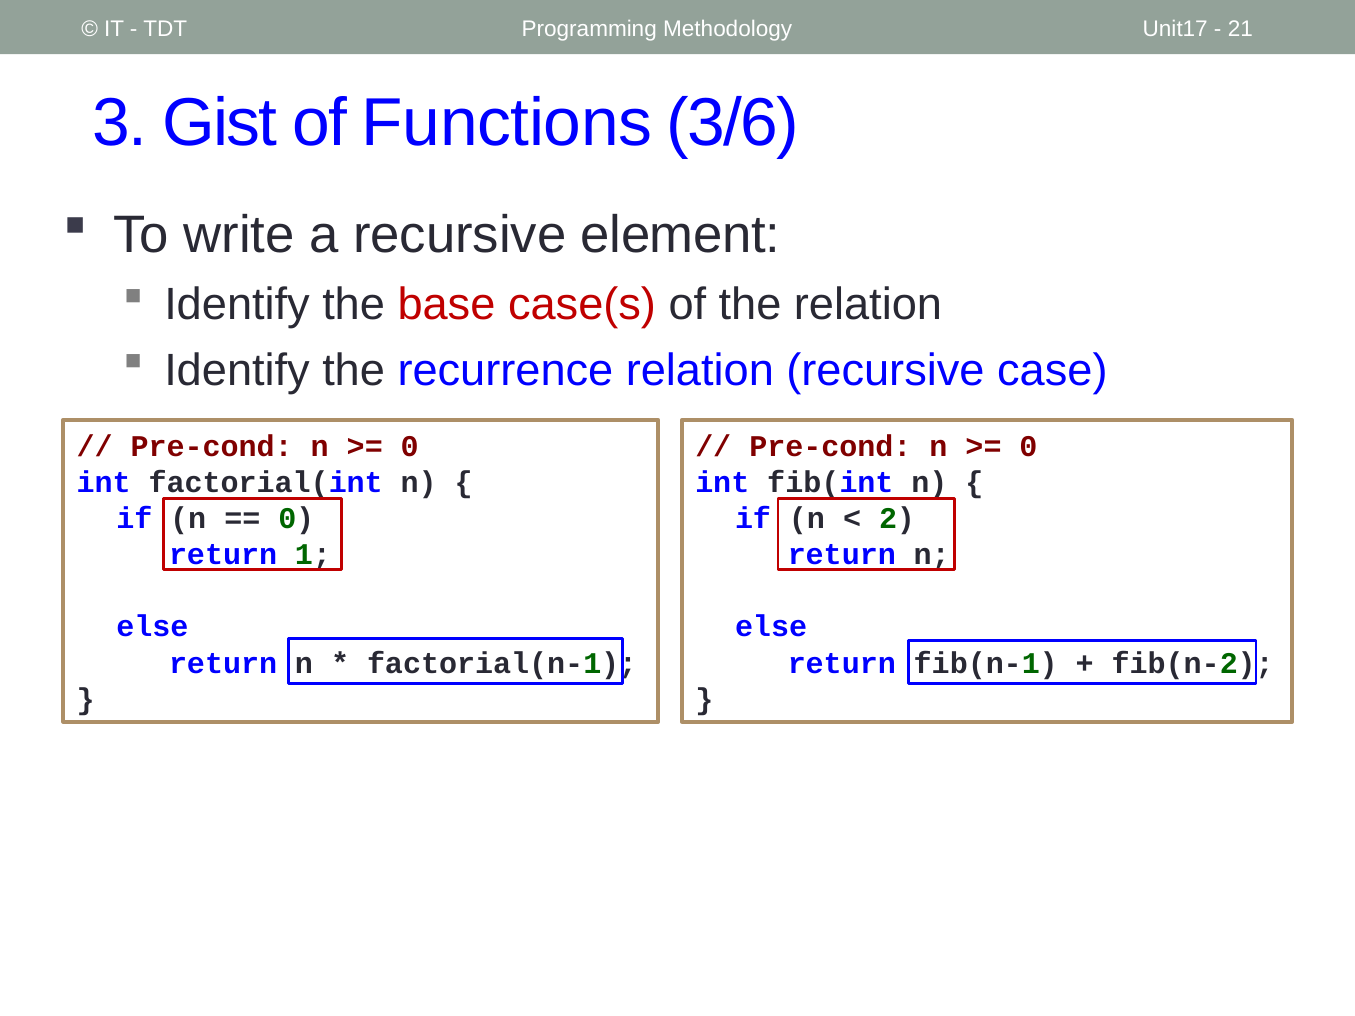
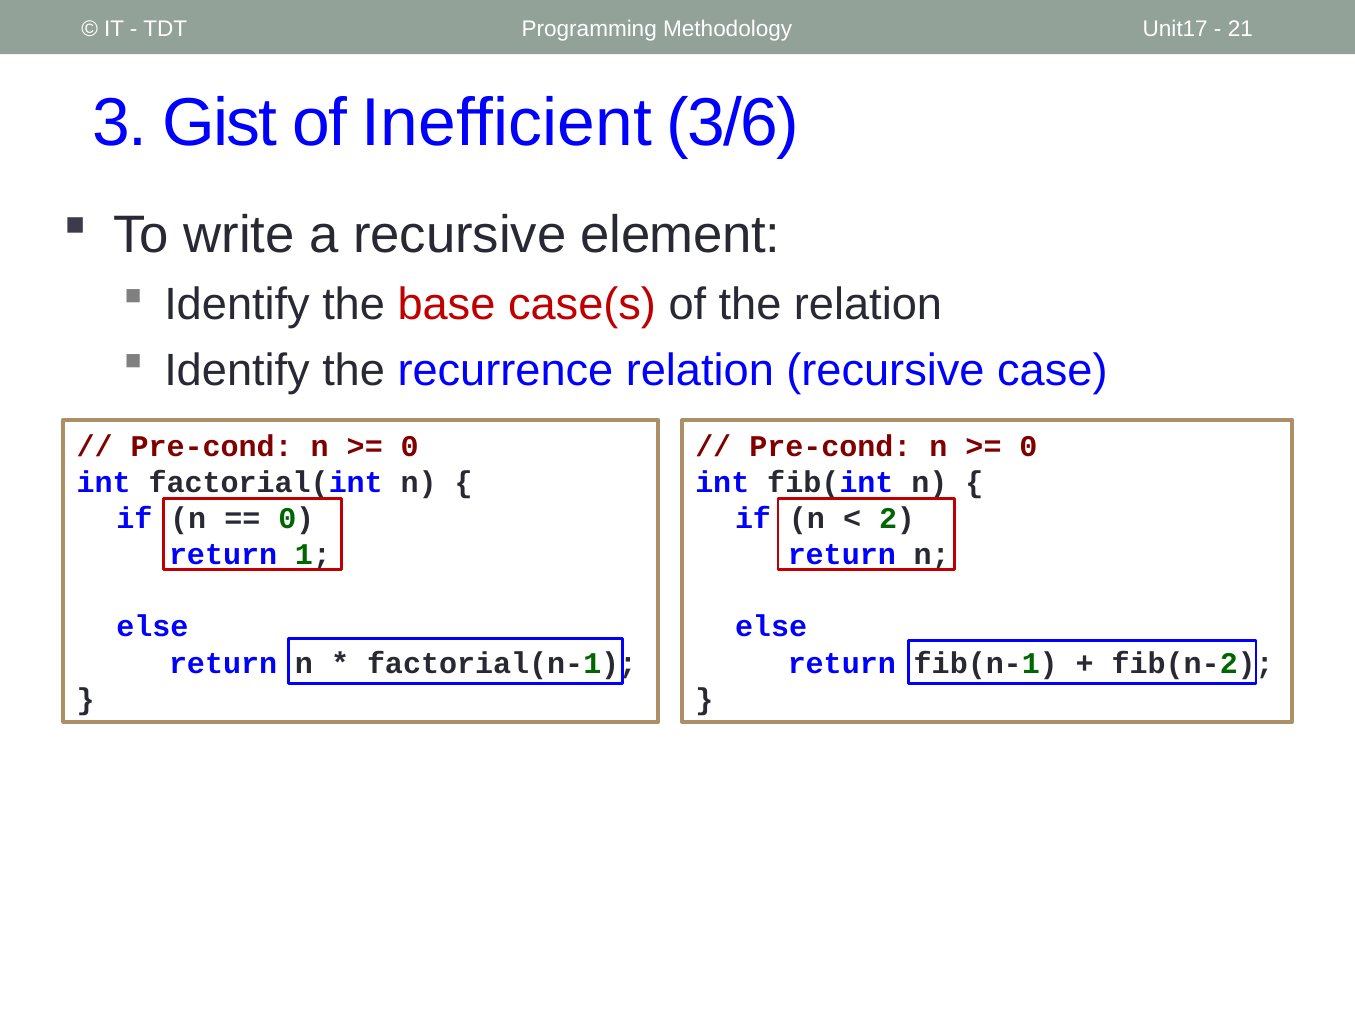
Functions: Functions -> Inefficient (507, 123)
